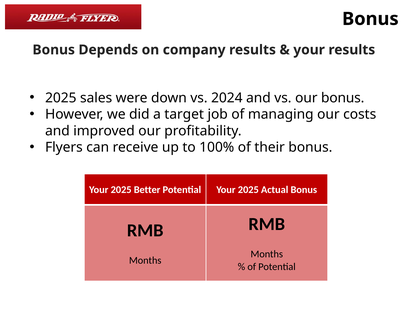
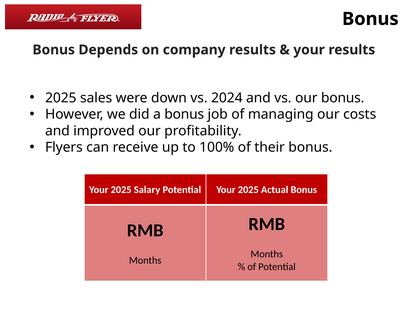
a target: target -> bonus (184, 114)
Better: Better -> Salary (147, 190)
